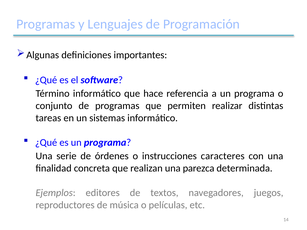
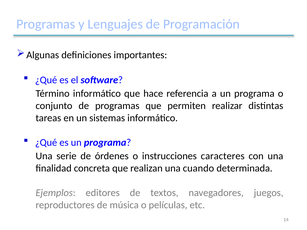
parezca: parezca -> cuando (198, 168)
